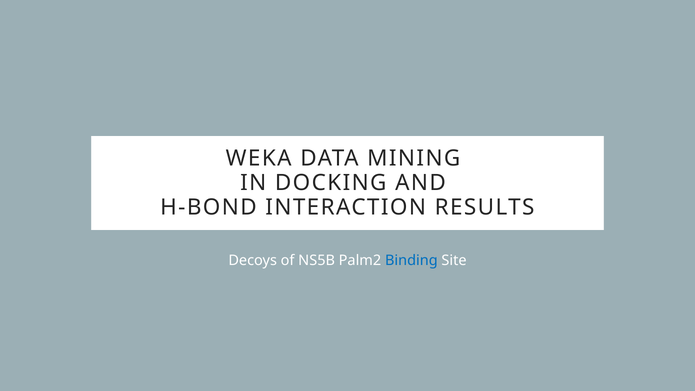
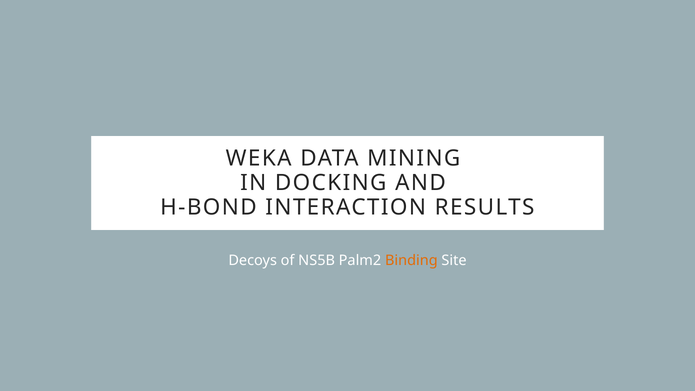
Binding colour: blue -> orange (411, 260)
